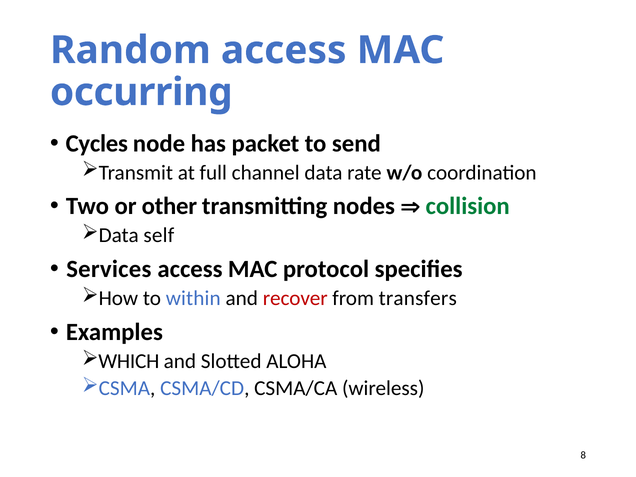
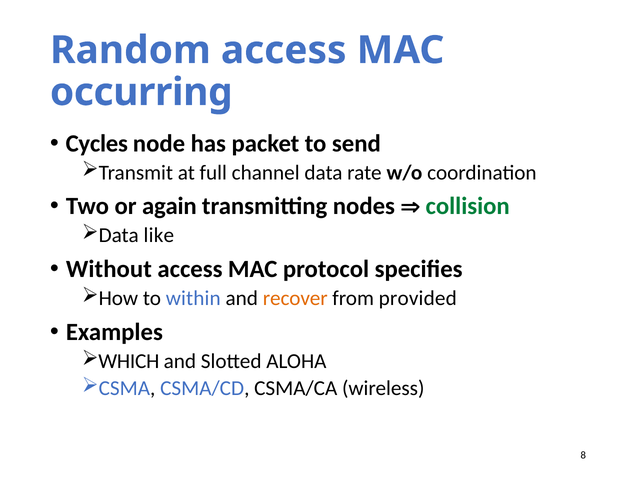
other: other -> again (169, 206)
self: self -> like (159, 235)
Services: Services -> Without (109, 269)
recover colour: red -> orange (295, 298)
transfers: transfers -> provided (418, 298)
